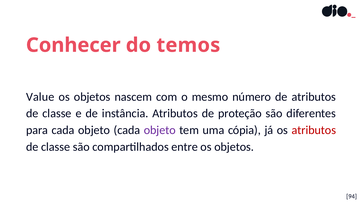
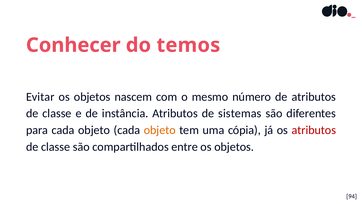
Value: Value -> Evitar (40, 97)
proteção: proteção -> sistemas (240, 113)
objeto colour: purple -> orange (160, 130)
